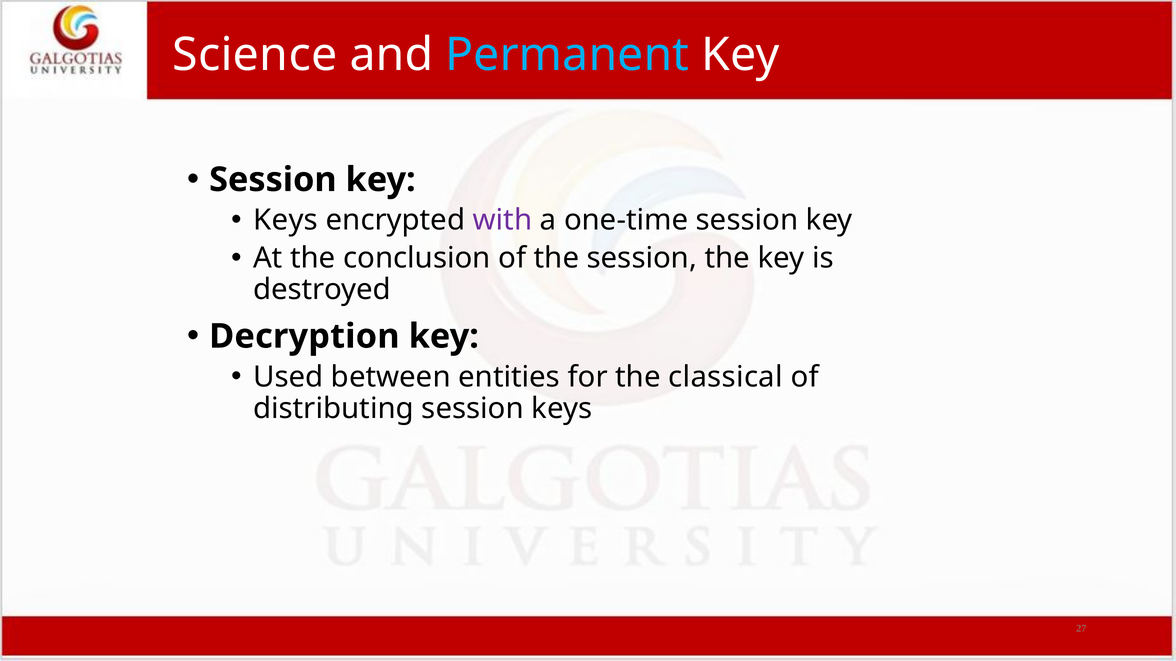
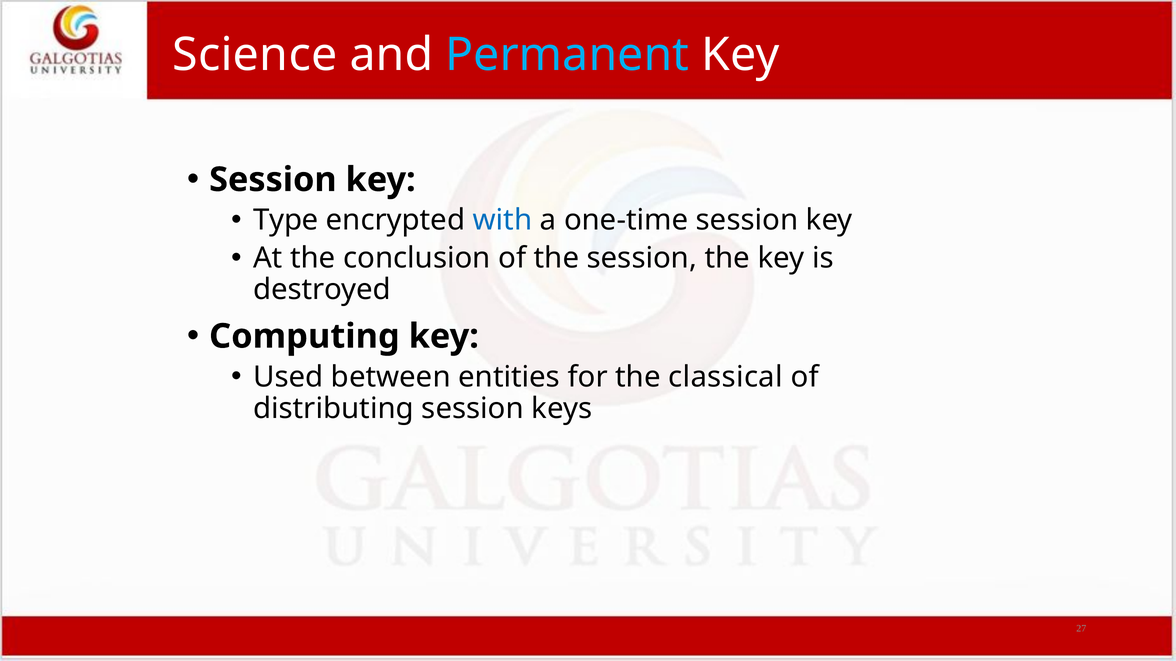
Keys: Keys -> Type (286, 220)
with colour: purple -> blue (503, 220)
Decryption: Decryption -> Computing (304, 337)
